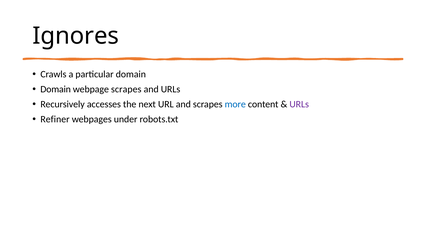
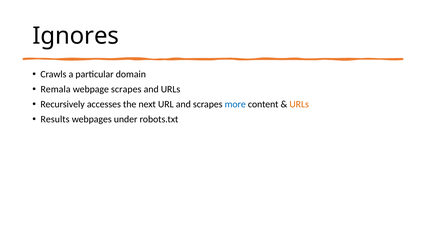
Domain: Domain -> Remala (56, 89)
URLs colour: purple -> orange (299, 104)
Refiner: Refiner -> Results (55, 119)
